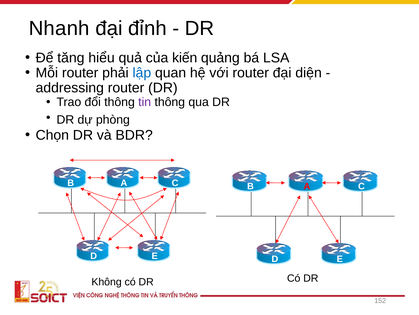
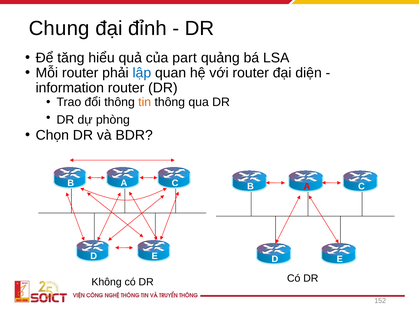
Nhanh: Nhanh -> Chung (59, 28)
kiến: kiến -> part (185, 58)
addressing: addressing -> information (70, 88)
tin colour: purple -> orange (145, 102)
